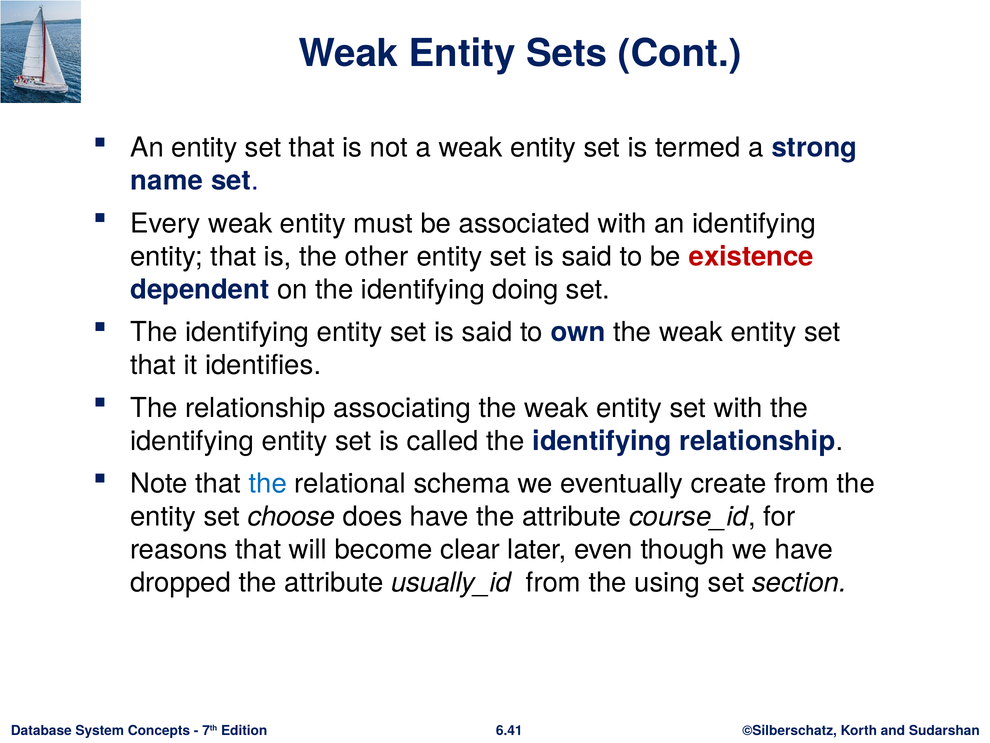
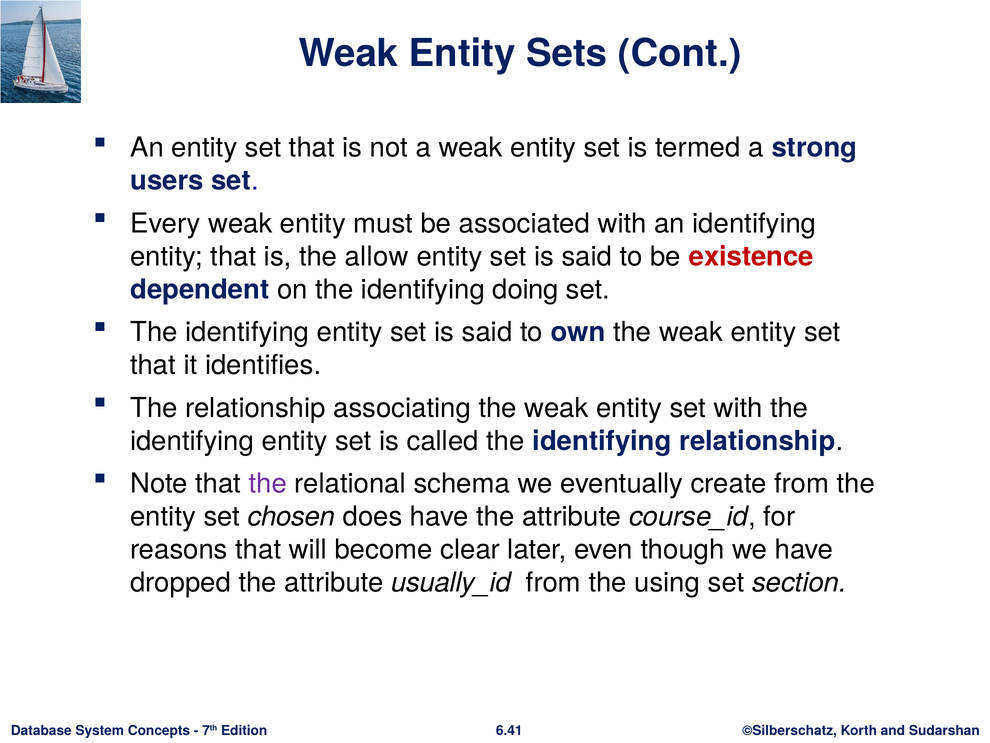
name: name -> users (167, 181)
other: other -> allow (377, 256)
the colour: blue -> purple (268, 483)
choose: choose -> chosen (292, 516)
